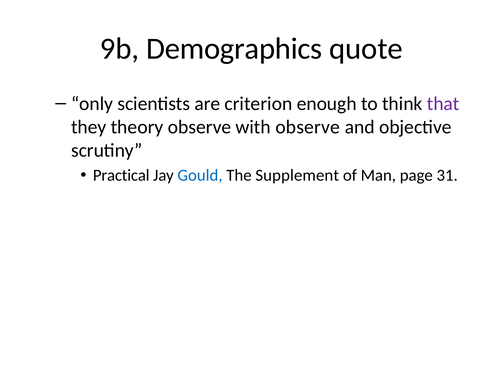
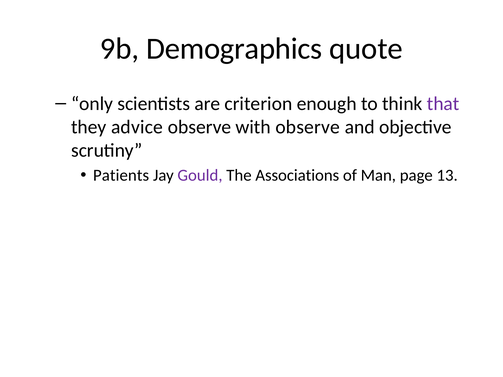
theory: theory -> advice (137, 127)
Practical: Practical -> Patients (121, 176)
Gould colour: blue -> purple (200, 176)
Supplement: Supplement -> Associations (297, 176)
31: 31 -> 13 (447, 176)
